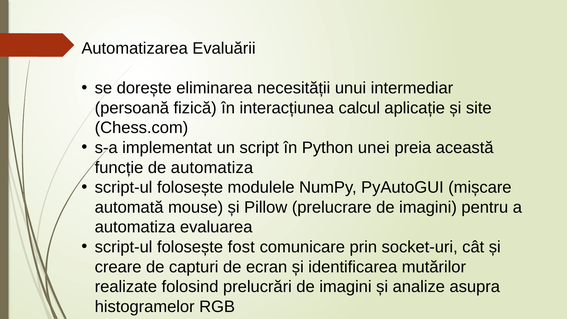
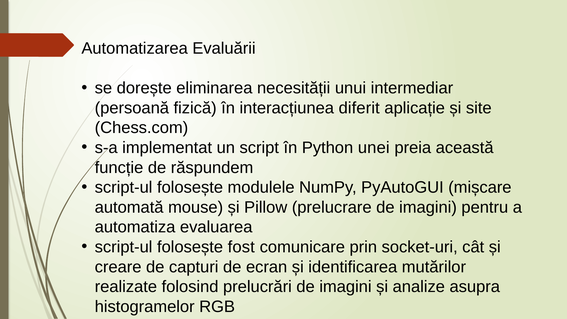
calcul: calcul -> diferit (359, 108)
de automatiza: automatiza -> răspundem (212, 168)
